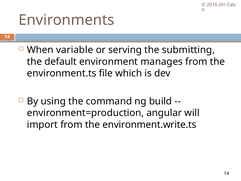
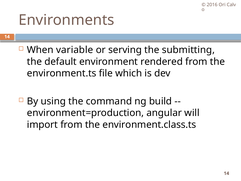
manages: manages -> rendered (162, 62)
environment.write.ts: environment.write.ts -> environment.class.ts (149, 124)
